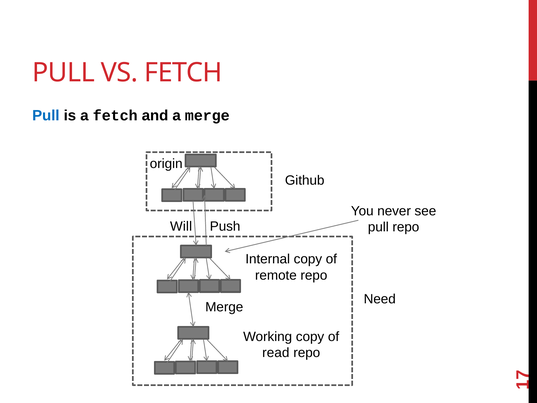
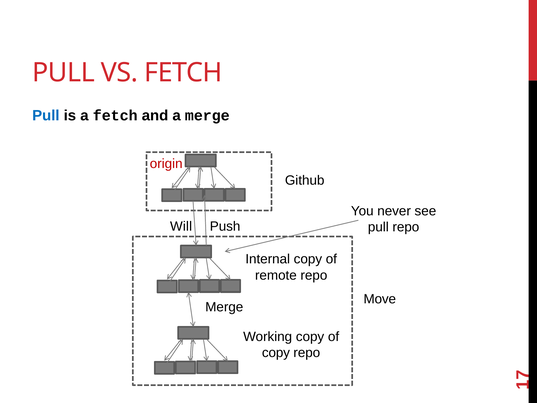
origin colour: black -> red (166, 164)
Need: Need -> Move (380, 299)
read: read -> copy (276, 353)
